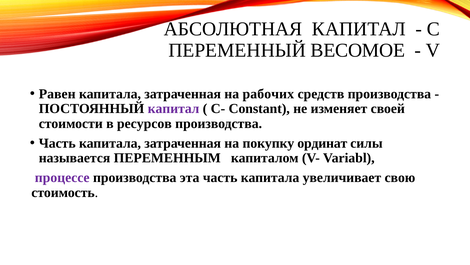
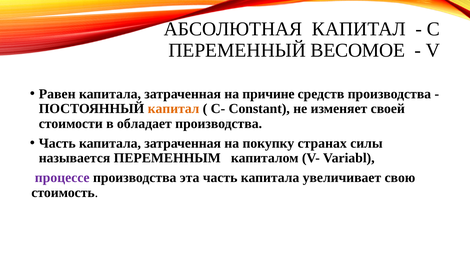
рабочих: рабочих -> причине (268, 94)
капитал colour: purple -> orange (174, 108)
ресурсов: ресурсов -> обладает (144, 123)
ординат: ординат -> странах (322, 143)
